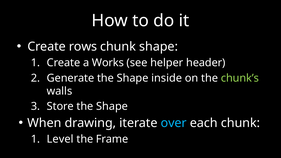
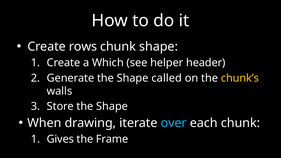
Works: Works -> Which (108, 63)
inside: inside -> called (167, 78)
chunk’s colour: light green -> yellow (240, 78)
Level: Level -> Gives (60, 139)
